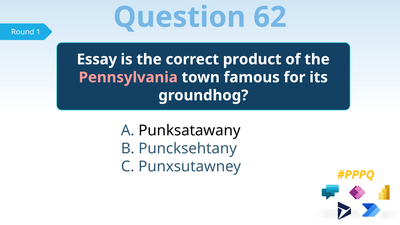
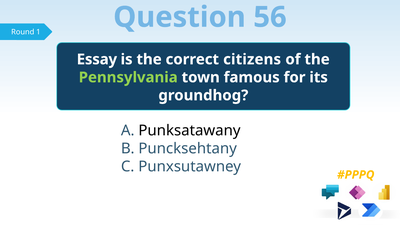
62: 62 -> 56 (270, 17)
product: product -> citizens (252, 59)
Pennsylvania colour: pink -> light green (128, 77)
